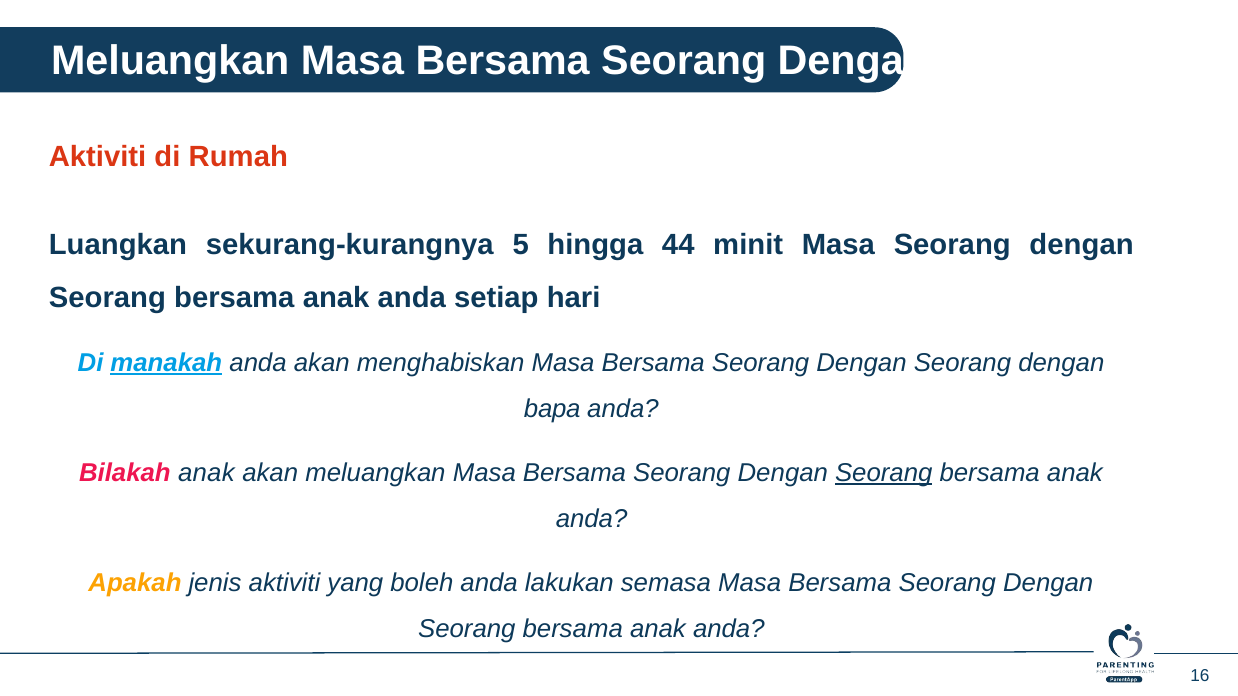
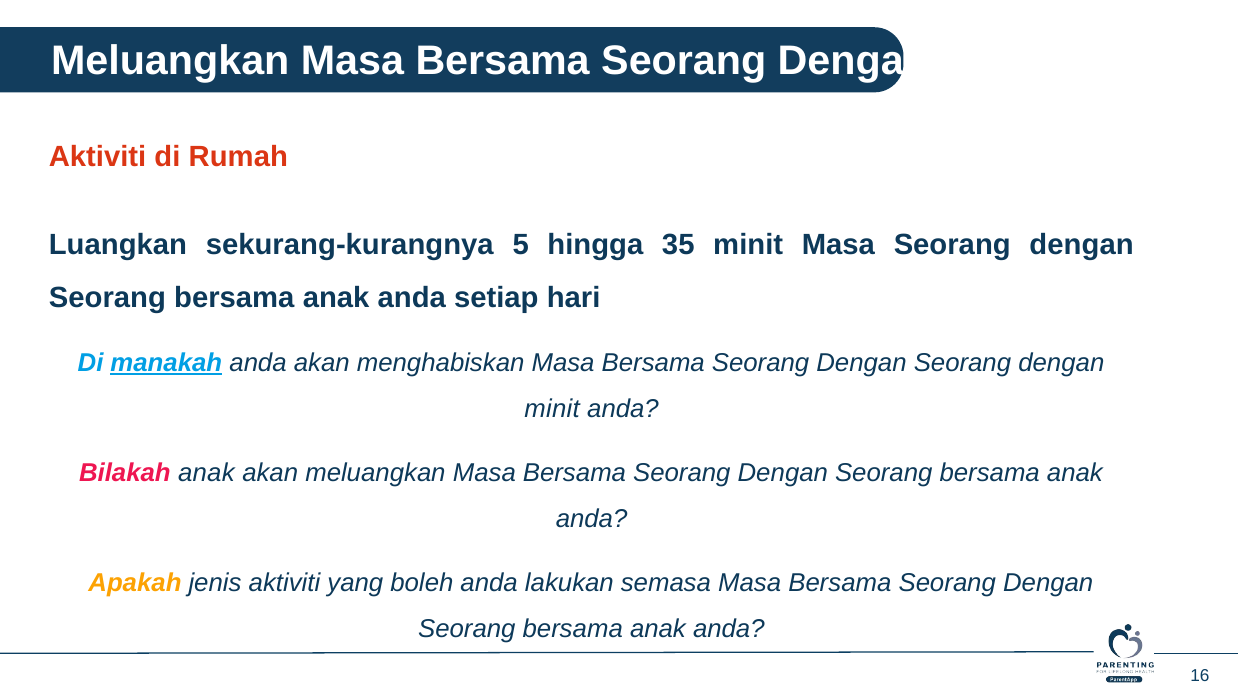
44: 44 -> 35 (678, 245)
bapa: bapa -> minit (552, 410)
Seorang underline: present -> none (884, 473)
